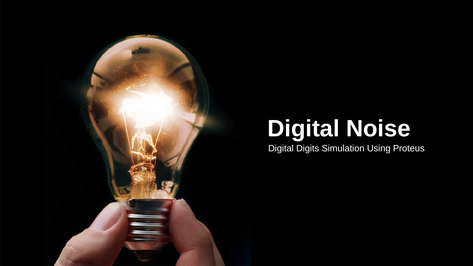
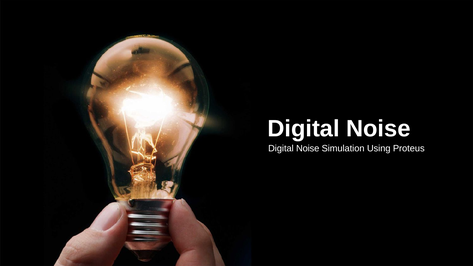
Digits: Digits -> Noise (308, 148)
